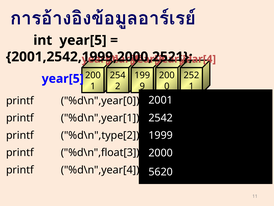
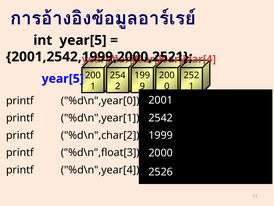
%d\n",type[2: %d\n",type[2 -> %d\n",char[2 (102, 135)
5620: 5620 -> 2526 (161, 172)
